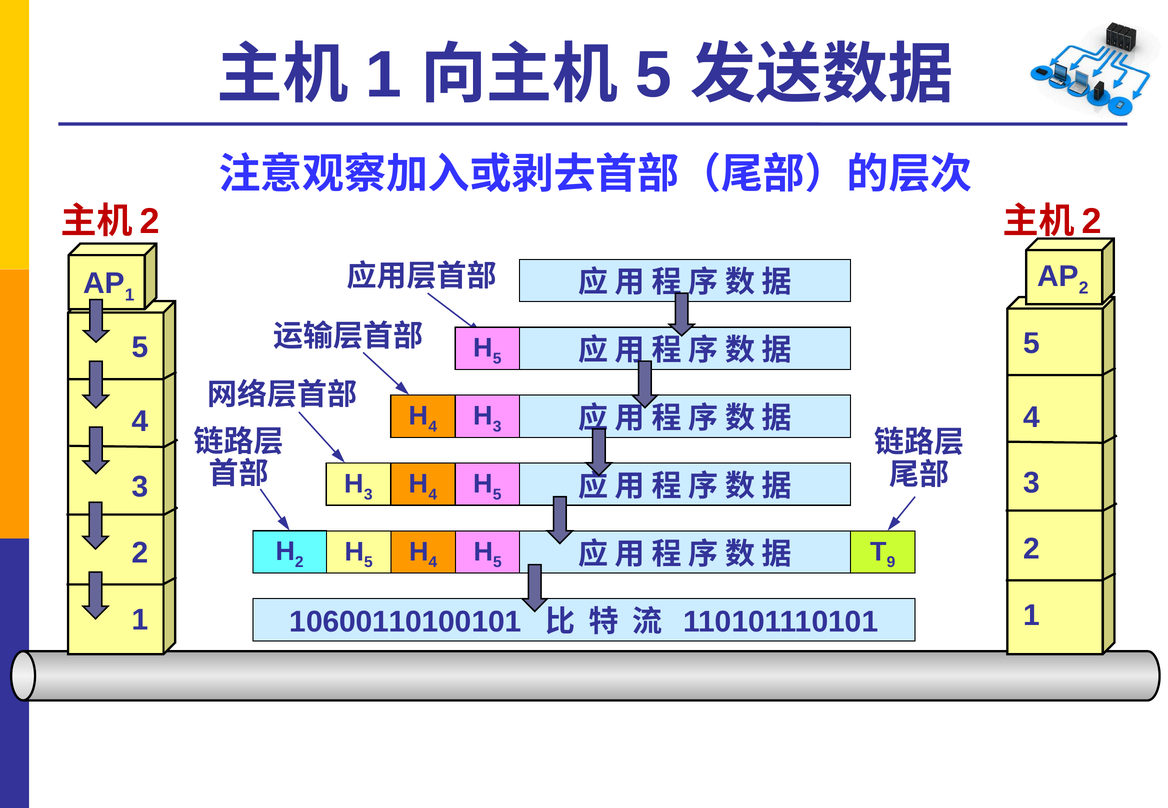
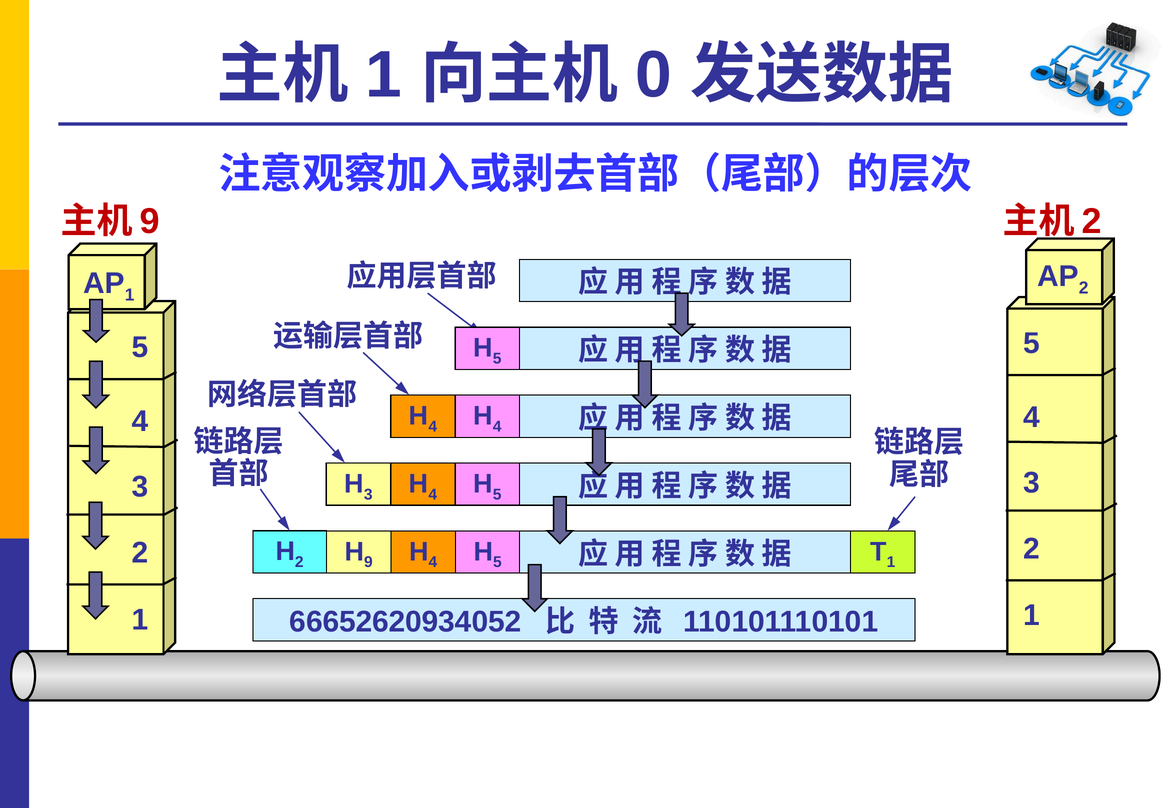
5: 5 -> 0 (653, 75)
2: 2 -> 9 (150, 221)
3: 3 -> 4 (497, 427)
5: 5 -> 9 (368, 563)
9: 9 -> 1 (891, 563)
10600110100101: 10600110100101 -> 66652620934052 (405, 622)
